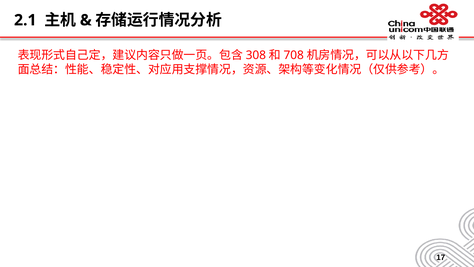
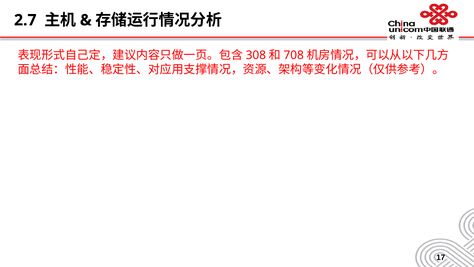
2.1: 2.1 -> 2.7 (25, 20)
